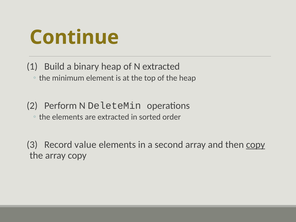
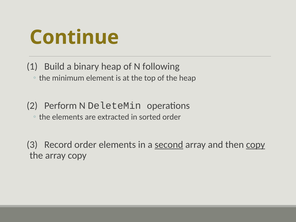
N extracted: extracted -> following (161, 67)
Record value: value -> order (85, 145)
second underline: none -> present (169, 145)
